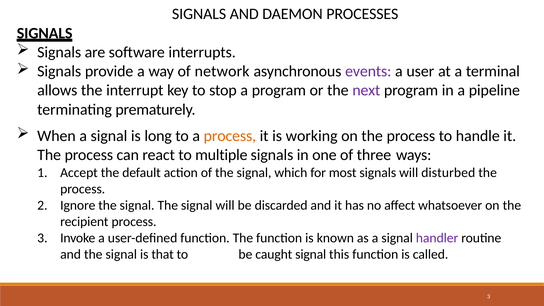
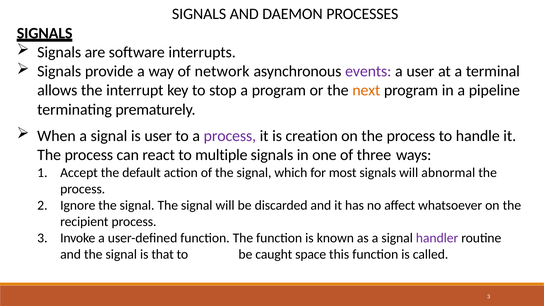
next colour: purple -> orange (366, 90)
is long: long -> user (158, 136)
process colour: orange -> purple (230, 136)
working: working -> creation (312, 136)
disturbed: disturbed -> abnormal (448, 173)
caught signal: signal -> space (311, 254)
